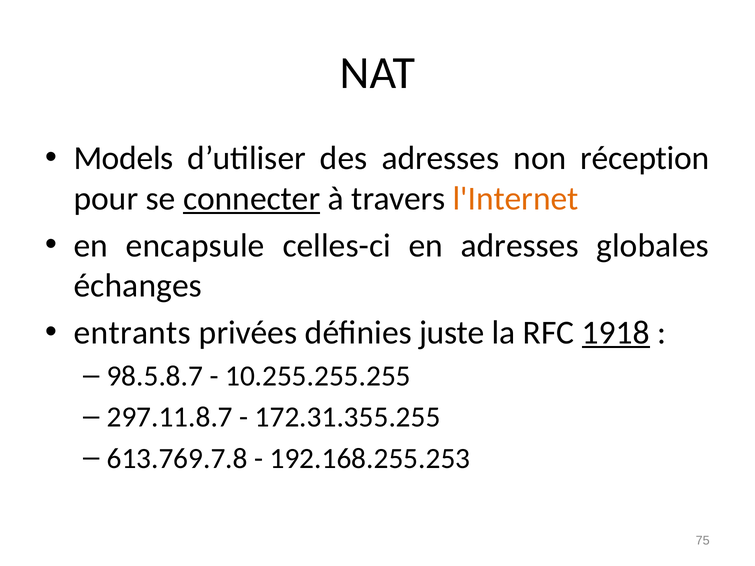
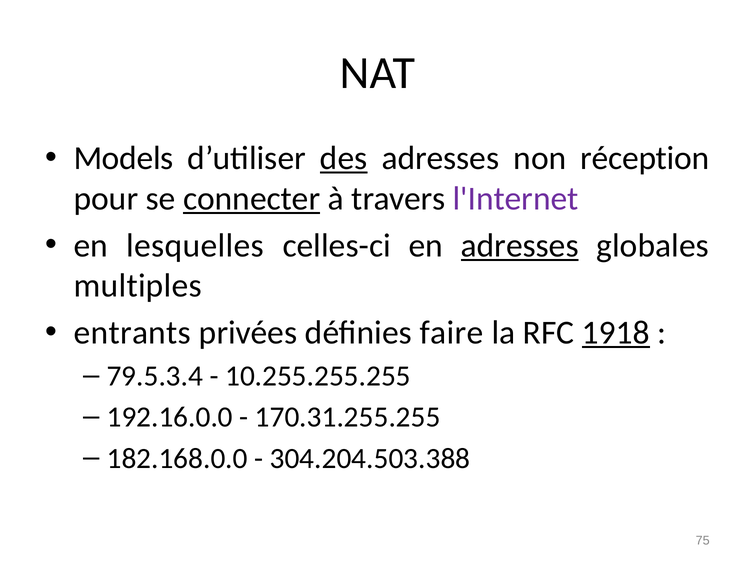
des underline: none -> present (344, 158)
l'Internet colour: orange -> purple (516, 199)
encapsule: encapsule -> lesquelles (195, 246)
adresses underline: none -> present (520, 246)
échanges: échanges -> multiples (138, 286)
juste: juste -> faire (452, 333)
98.5.8.7: 98.5.8.7 -> 79.5.3.4 (155, 376)
297.11.8.7: 297.11.8.7 -> 192.16.0.0 (170, 417)
172.31.355.255: 172.31.355.255 -> 170.31.255.255 (348, 417)
613.769.7.8: 613.769.7.8 -> 182.168.0.0 (177, 459)
192.168.255.253: 192.168.255.253 -> 304.204.503.388 (370, 459)
